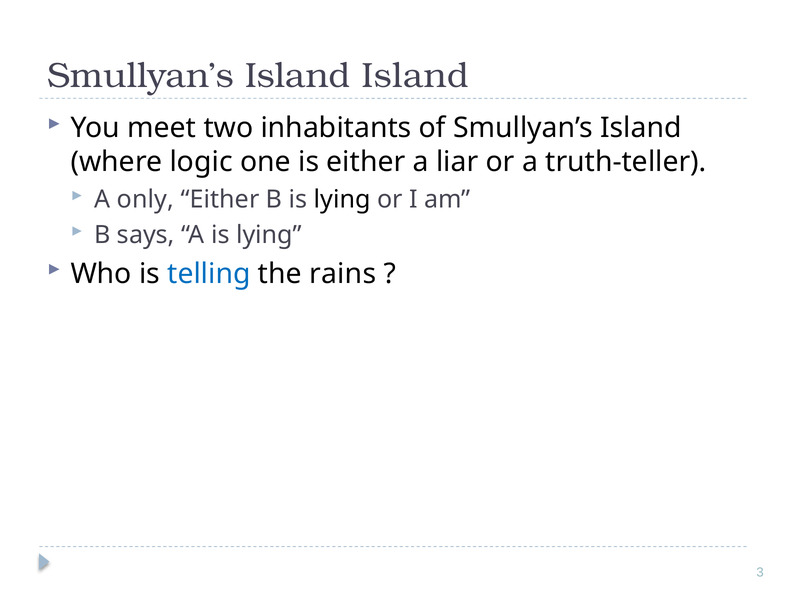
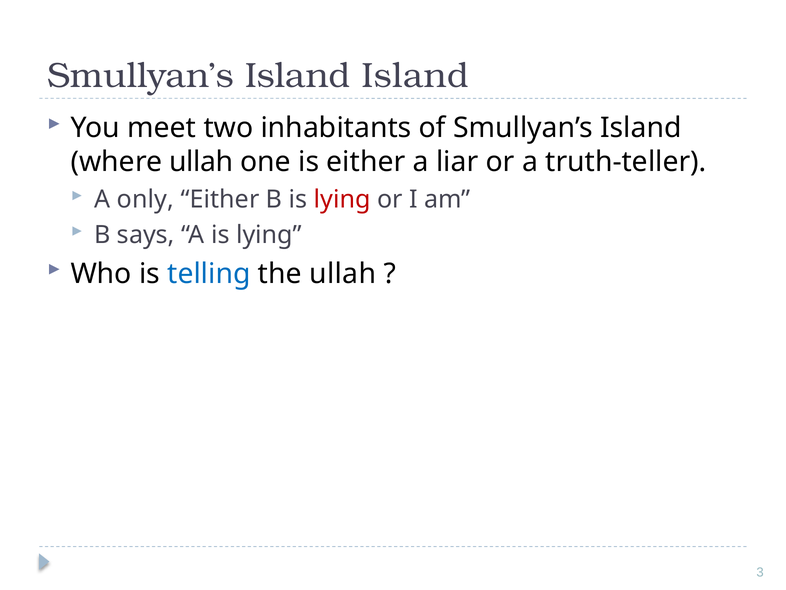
where logic: logic -> ullah (201, 162)
lying colour: black -> red (342, 199)
the rains: rains -> ullah (343, 274)
